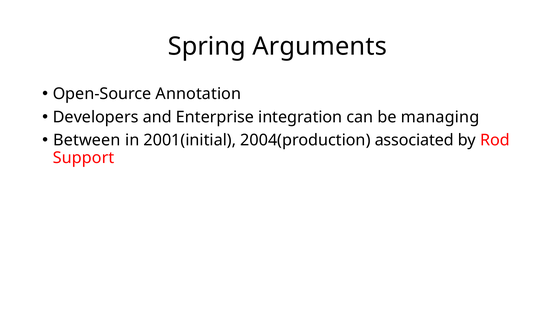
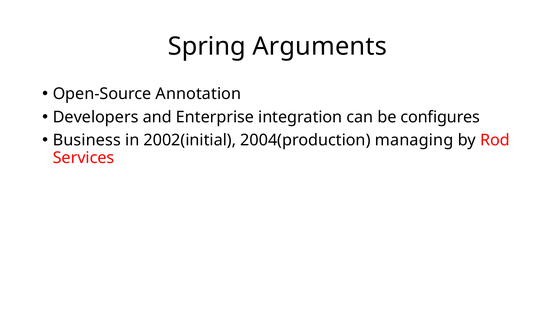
managing: managing -> configures (440, 117)
Between: Between -> Business (87, 140)
2001(initial: 2001(initial -> 2002(initial (190, 140)
associated: associated -> managing (414, 140)
Support: Support -> Services (84, 158)
